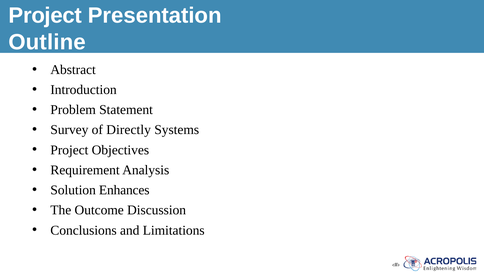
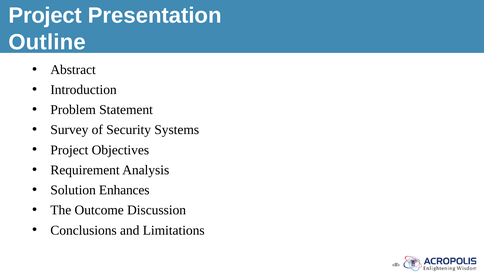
Directly: Directly -> Security (129, 130)
